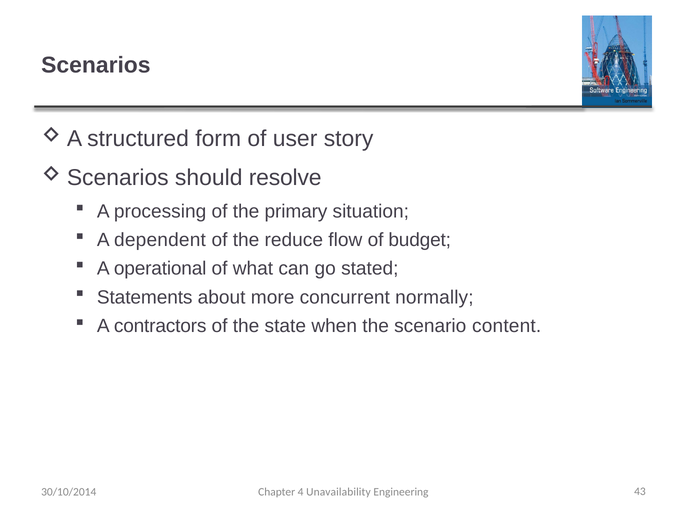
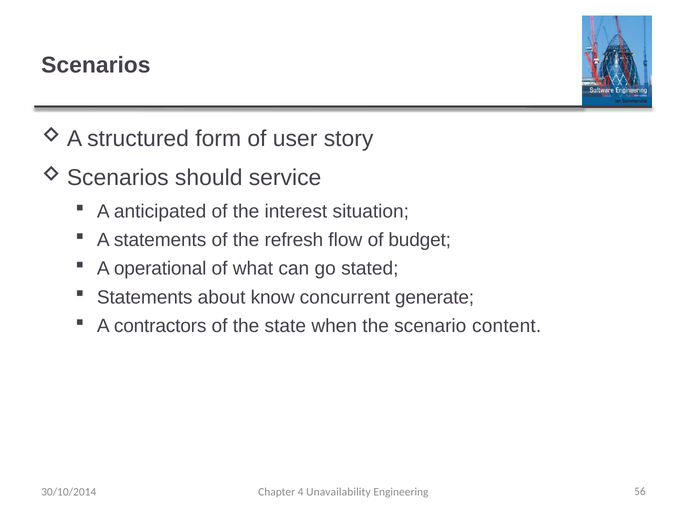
resolve: resolve -> service (285, 178)
processing: processing -> anticipated (160, 211)
primary: primary -> interest (296, 211)
A dependent: dependent -> statements (160, 240)
reduce: reduce -> refresh (294, 240)
more: more -> know (273, 297)
normally: normally -> generate (435, 297)
43: 43 -> 56 (640, 492)
